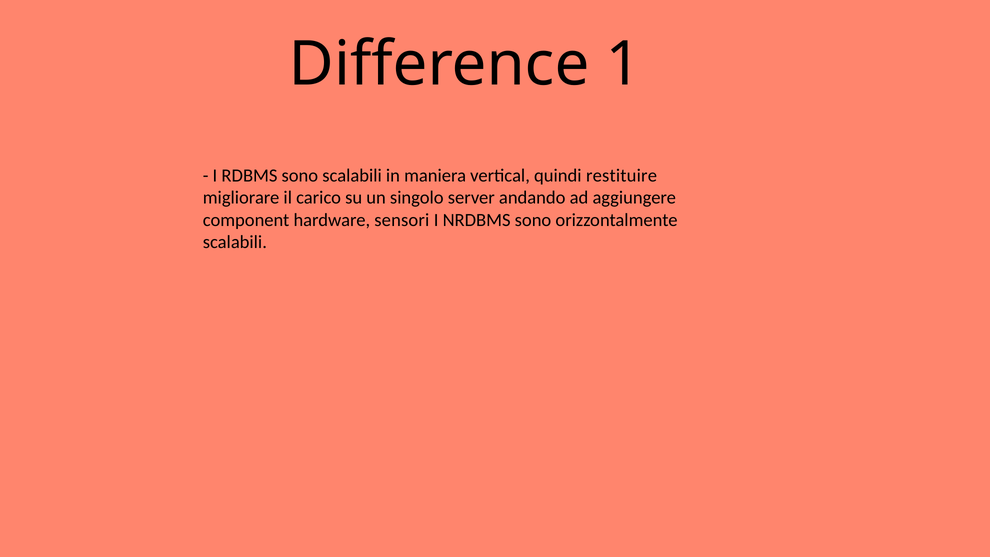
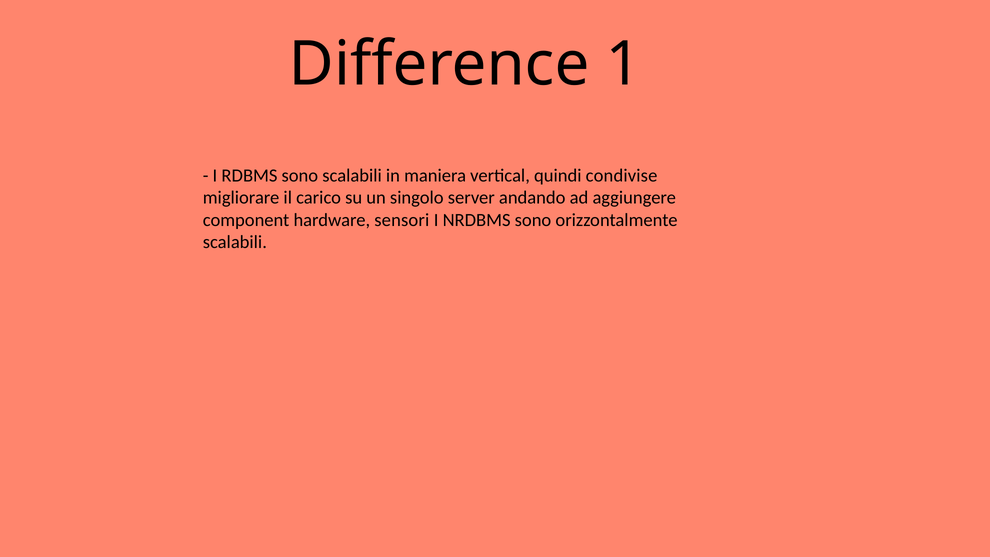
restituire: restituire -> condivise (622, 175)
